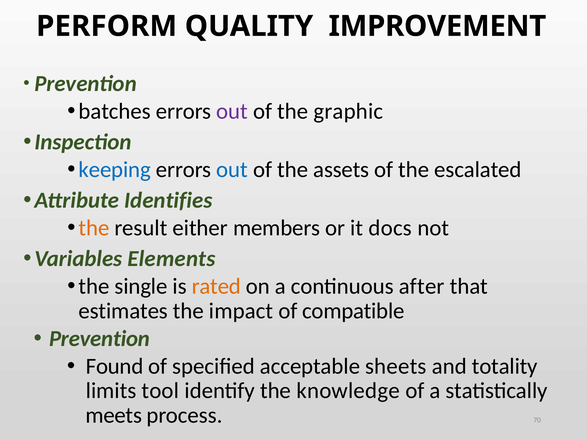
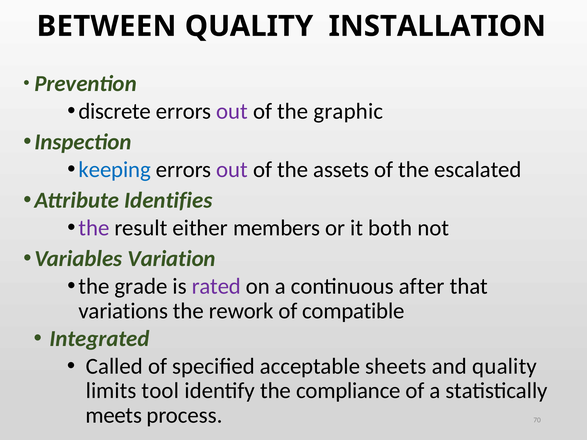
PERFORM: PERFORM -> BETWEEN (107, 26)
IMPROVEMENT: IMPROVEMENT -> INSTALLATION (437, 26)
batches: batches -> discrete (115, 111)
out colour: blue -> purple (232, 170)
the colour: orange -> purple (94, 228)
docs: docs -> both (390, 228)
Elements: Elements -> Variation (172, 259)
single: single -> grade (141, 286)
rated colour: orange -> purple (216, 286)
estimates: estimates -> variations (123, 311)
impact: impact -> rework (241, 311)
Prevention: Prevention -> Integrated (99, 339)
Found: Found -> Called (114, 366)
and totality: totality -> quality (505, 366)
knowledge: knowledge -> compliance (348, 391)
